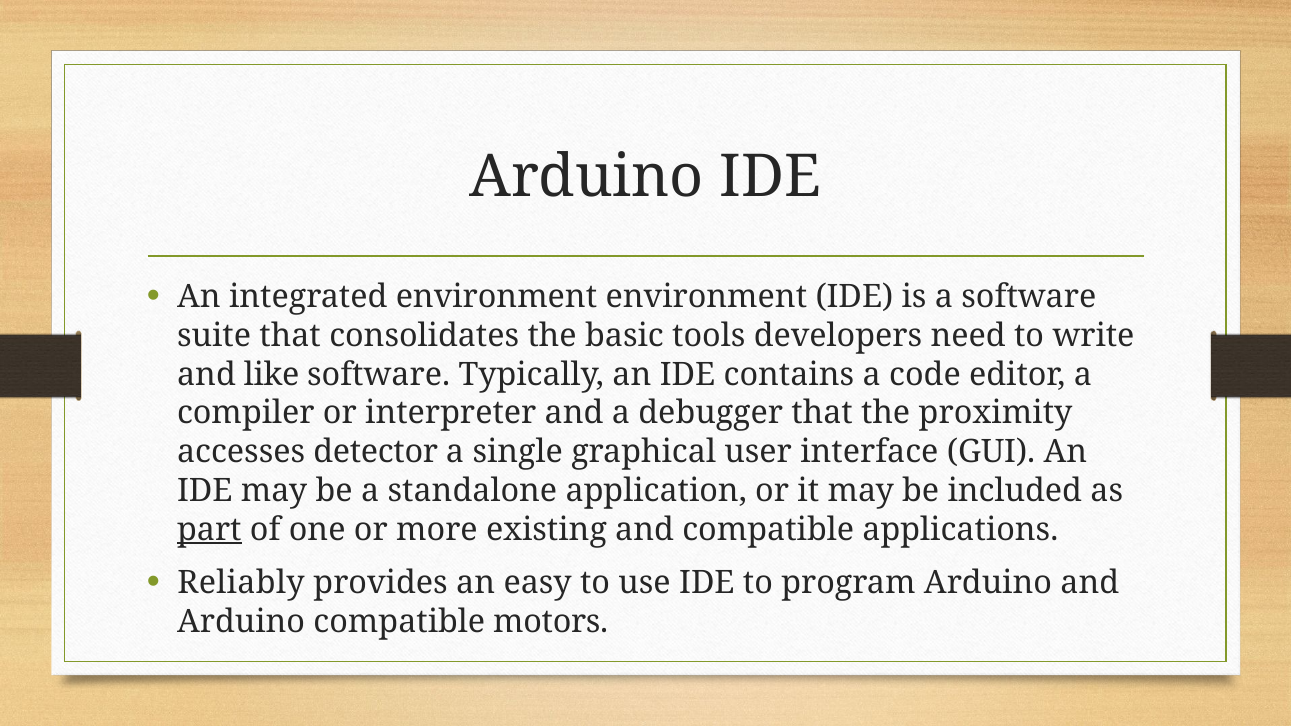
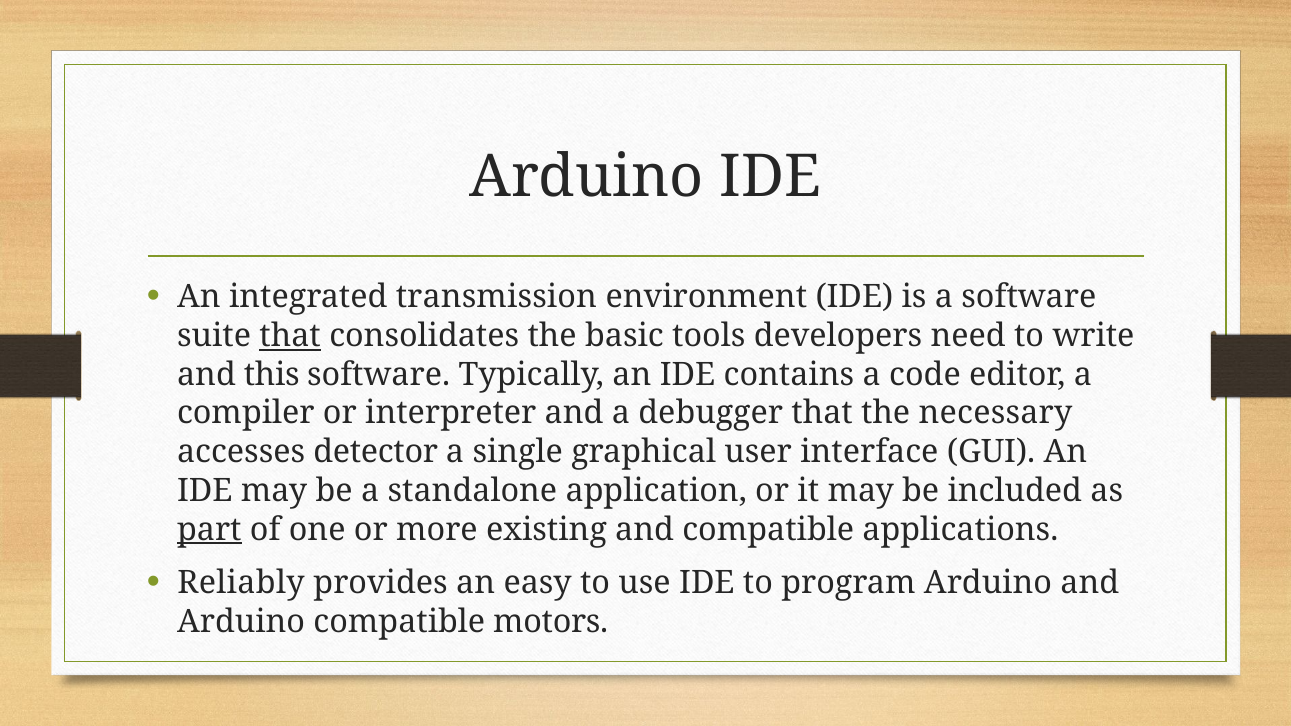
integrated environment: environment -> transmission (496, 297)
that underline: none -> present (290, 336)
like: like -> this (272, 375)
proximity: proximity -> necessary (996, 413)
